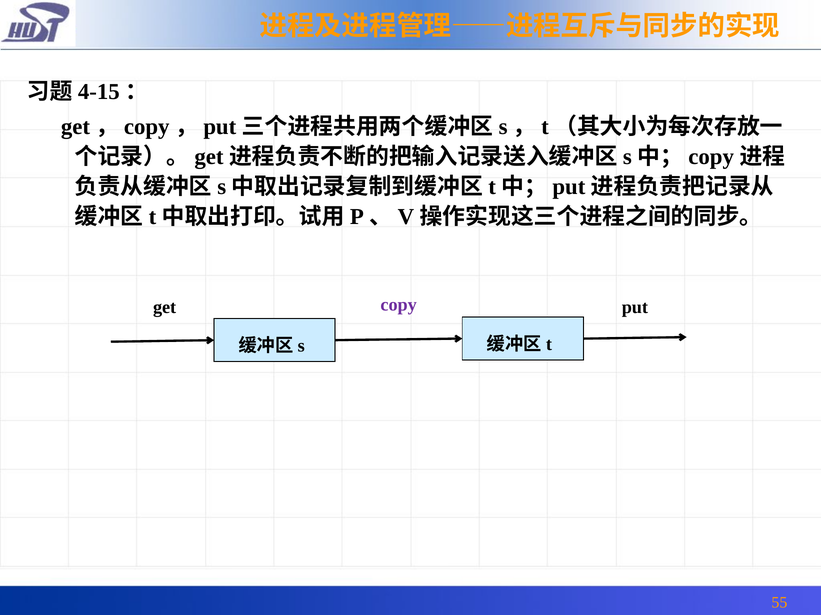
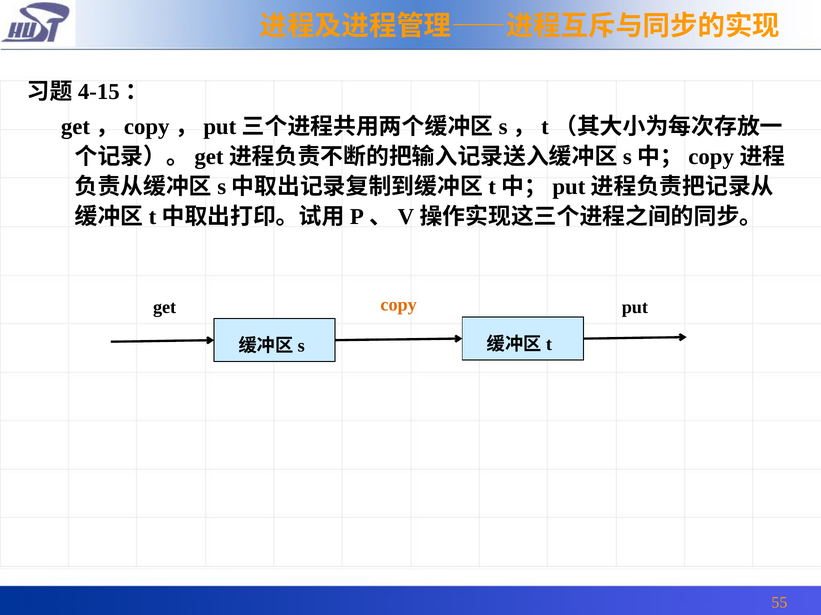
copy colour: purple -> orange (399, 305)
